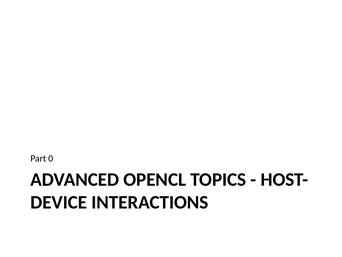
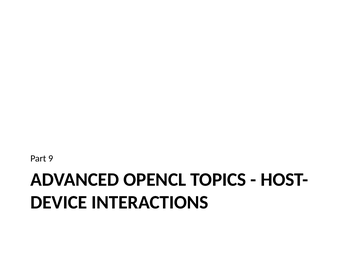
0: 0 -> 9 (51, 158)
